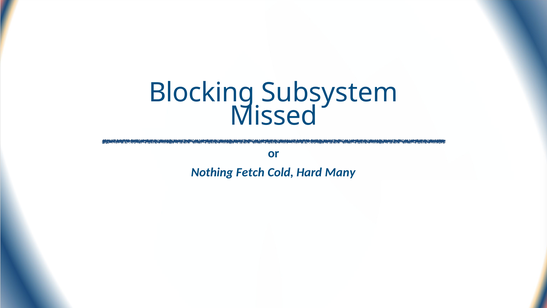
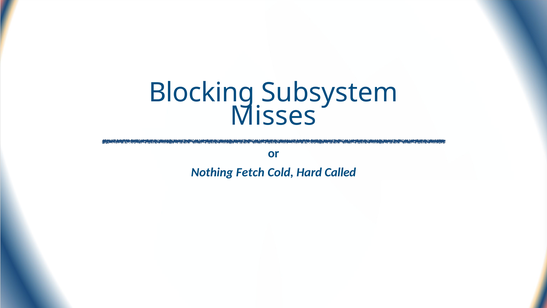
Missed: Missed -> Misses (273, 116)
Many: Many -> Called (340, 172)
